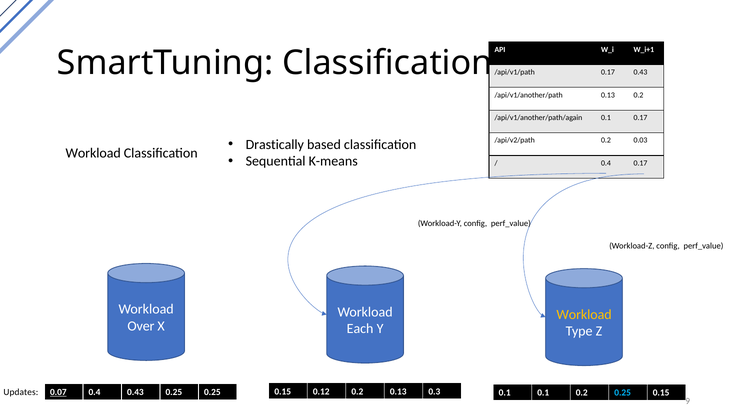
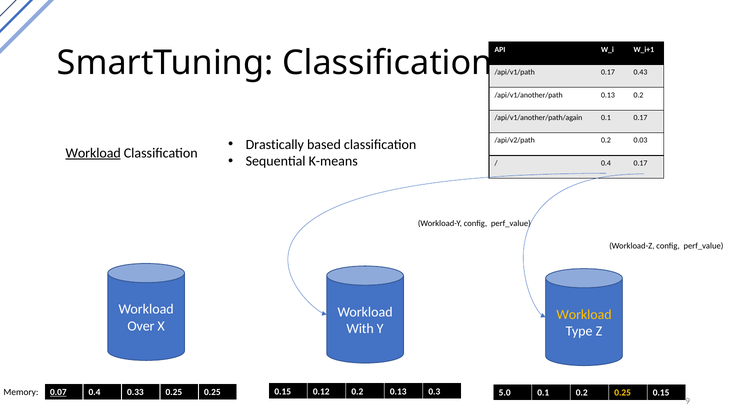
Workload underline: none -> present (93, 153)
Each: Each -> With (360, 329)
0.4 0.43: 0.43 -> 0.33 (135, 392)
Updates: Updates -> Memory (21, 393)
0.1: 0.1 -> 5.0 (505, 393)
0.25 colour: light blue -> yellow (623, 393)
